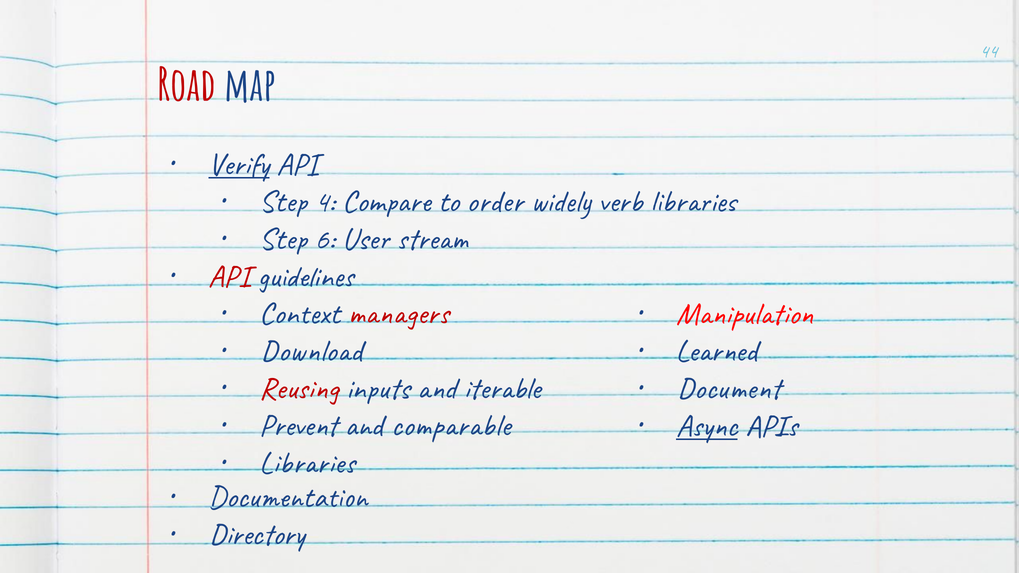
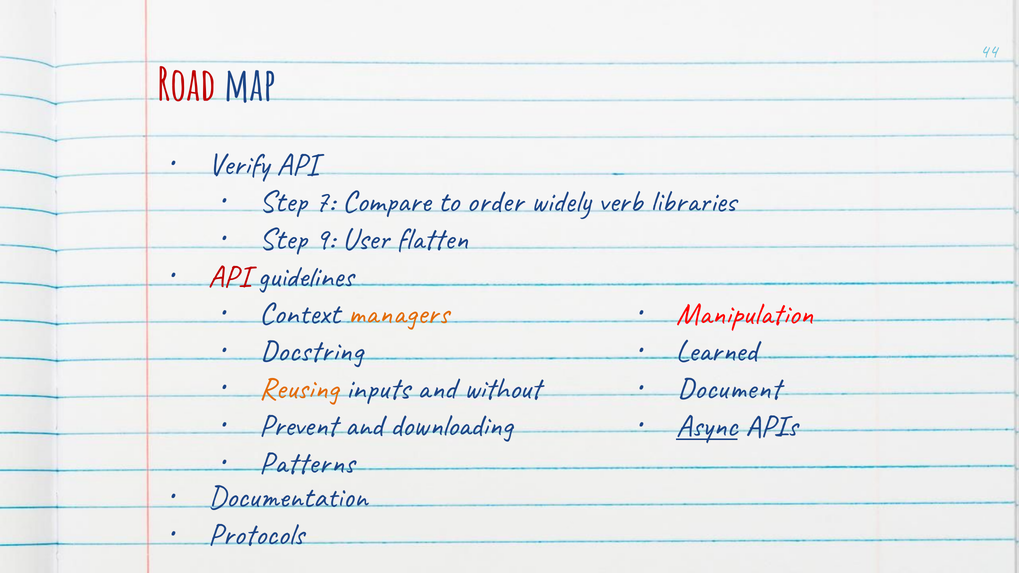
Verify underline: present -> none (239, 164)
4: 4 -> 7 (325, 202)
6: 6 -> 9 (325, 239)
stream: stream -> flatten (432, 239)
managers colour: red -> orange (399, 314)
Download: Download -> Docstring (311, 351)
Reusing colour: red -> orange (299, 389)
iterable: iterable -> without (502, 389)
comparable: comparable -> downloading (451, 426)
Libraries: Libraries -> Patterns (307, 463)
Directory: Directory -> Protocols (256, 535)
